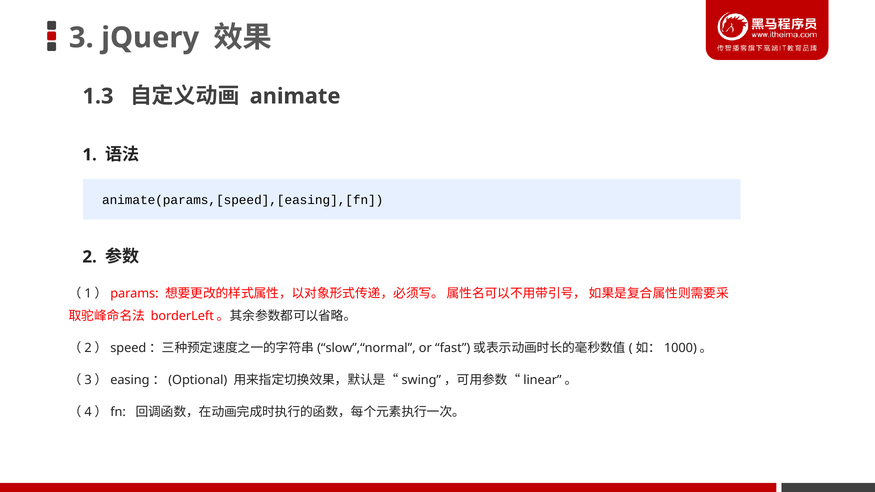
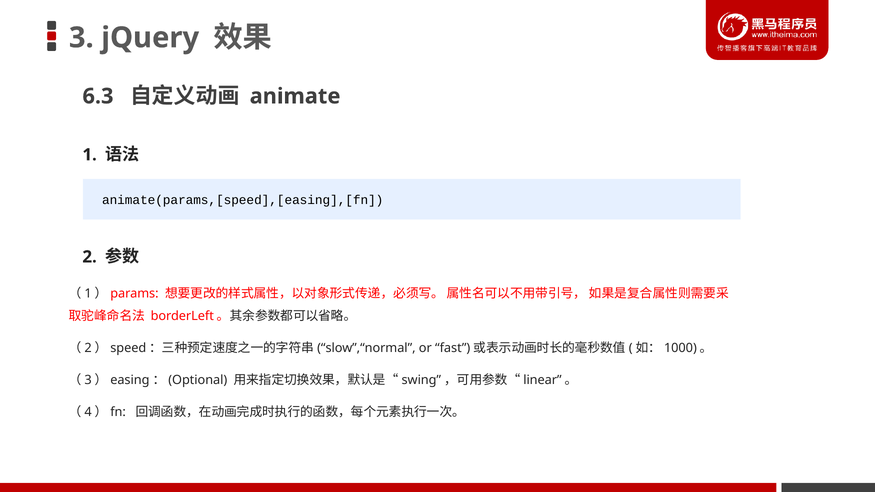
1.3: 1.3 -> 6.3 (98, 96)
